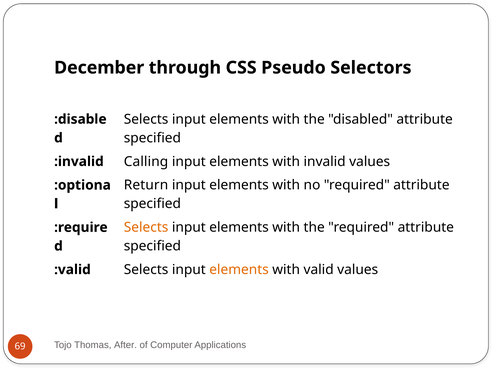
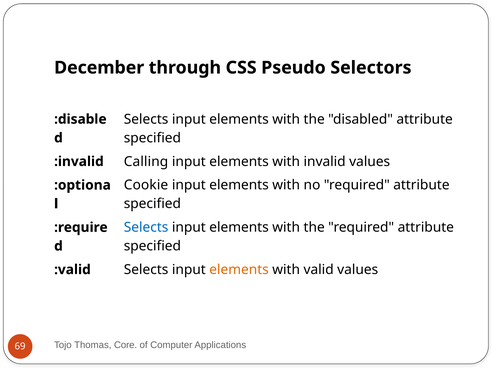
Return: Return -> Cookie (146, 185)
Selects colour: orange -> blue (146, 227)
After: After -> Core (126, 345)
